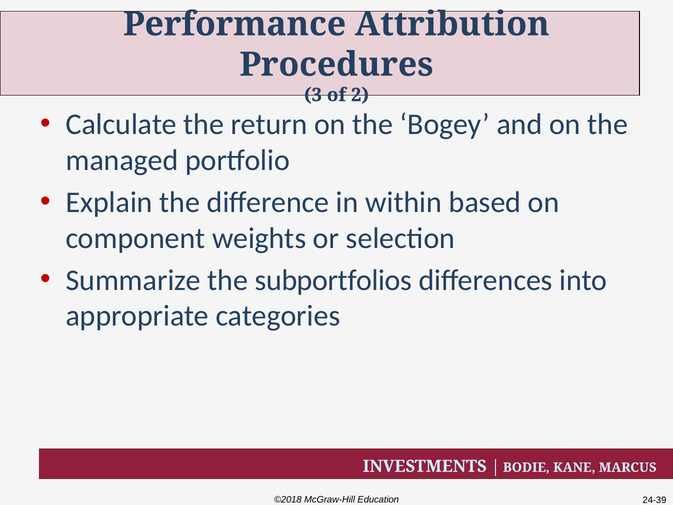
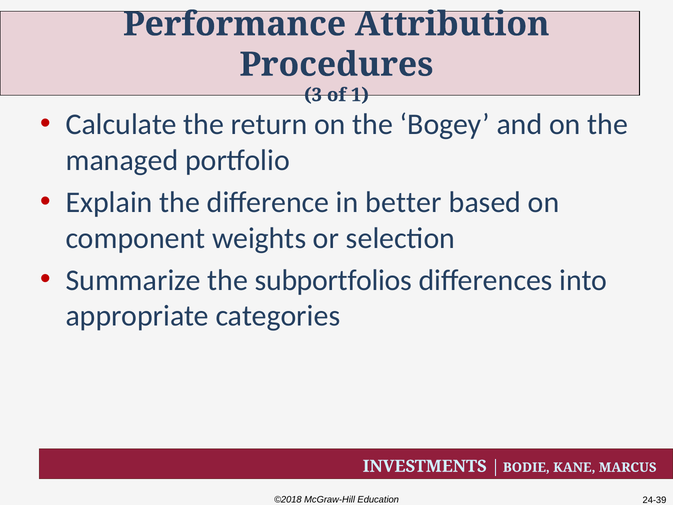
2: 2 -> 1 (360, 95)
within: within -> better (404, 202)
